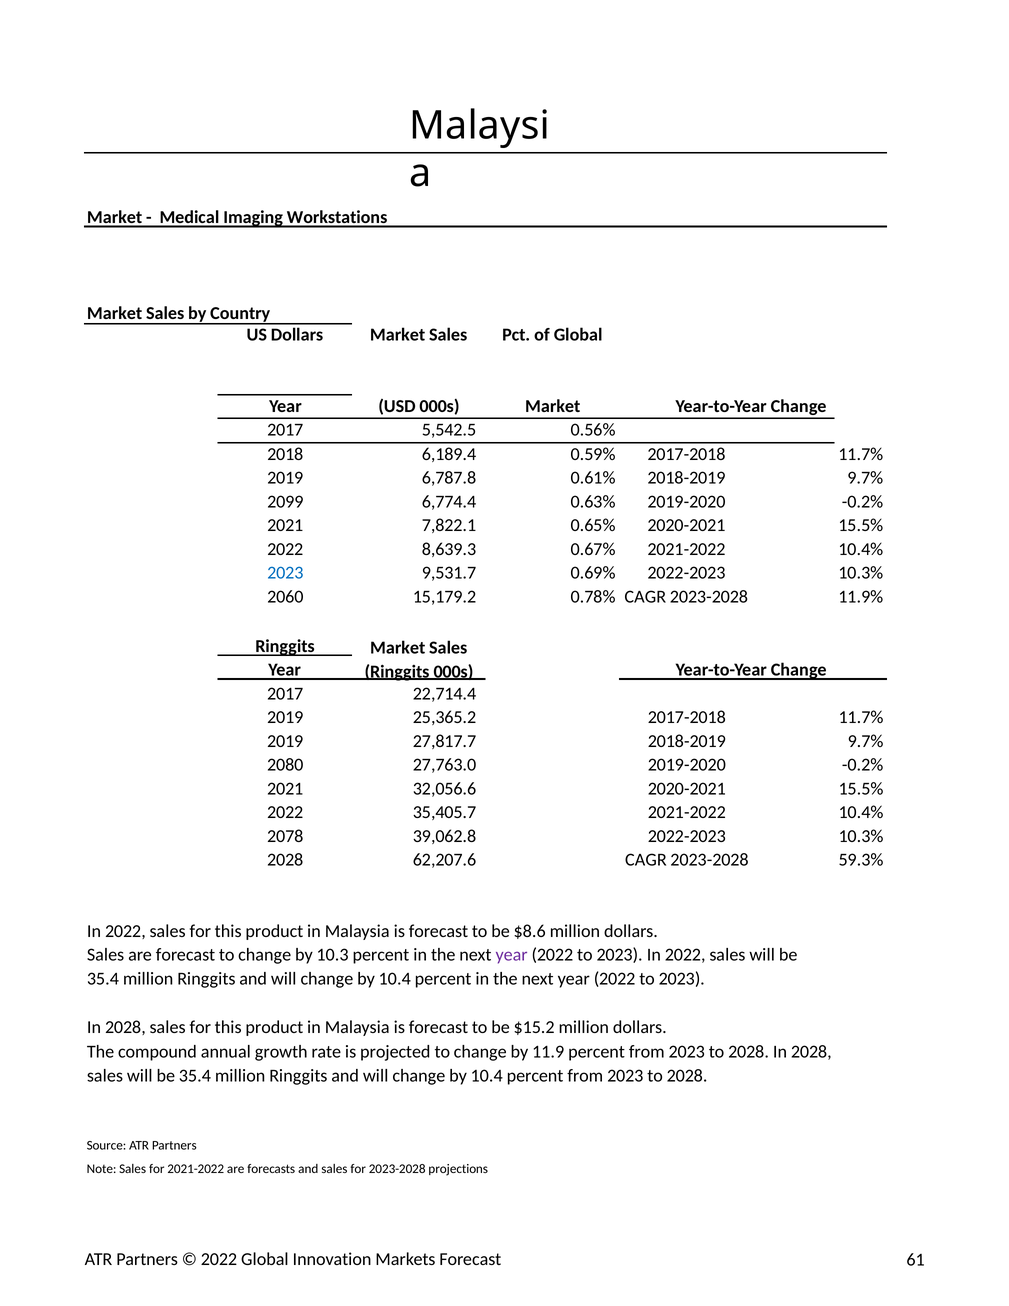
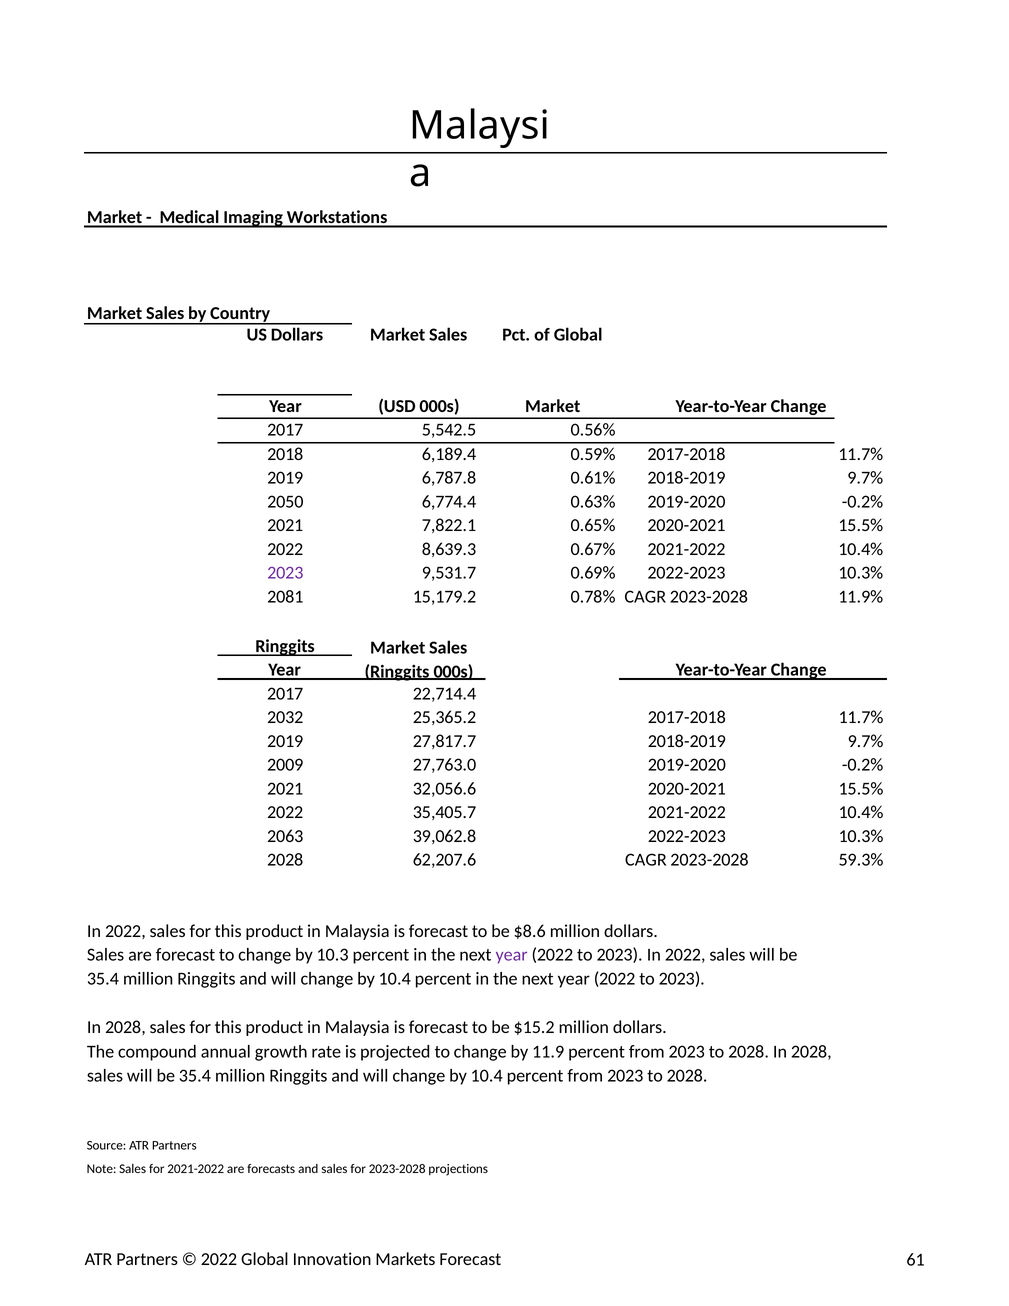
2099: 2099 -> 2050 (285, 502)
2023 colour: blue -> purple (285, 573)
2060: 2060 -> 2081 (285, 597)
2019: 2019 -> 2032 (285, 717)
2080: 2080 -> 2009 (285, 765)
2078: 2078 -> 2063 (285, 836)
